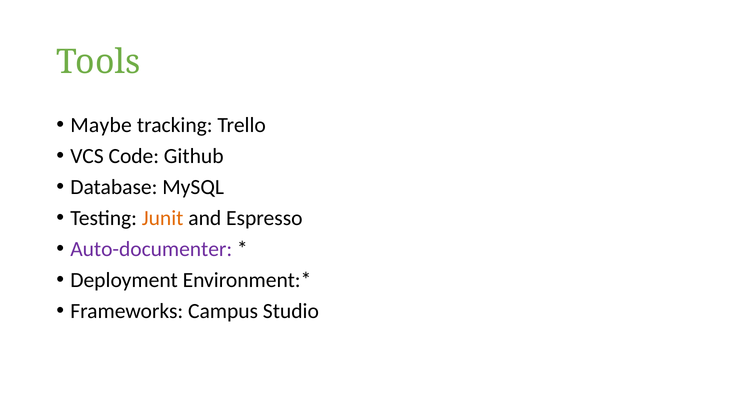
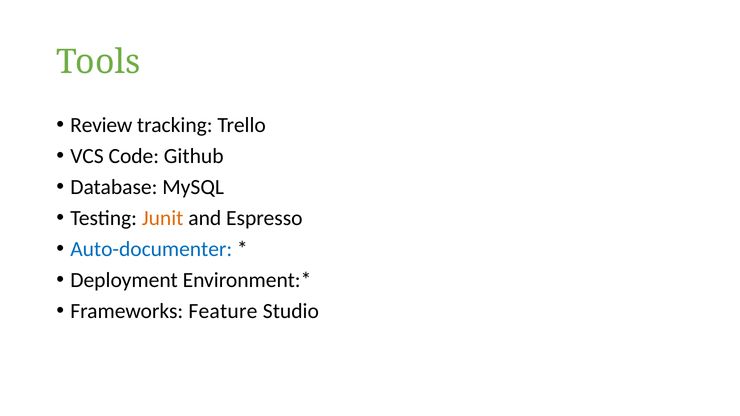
Maybe: Maybe -> Review (101, 125)
Auto-documenter colour: purple -> blue (151, 249)
Campus: Campus -> Feature (223, 311)
